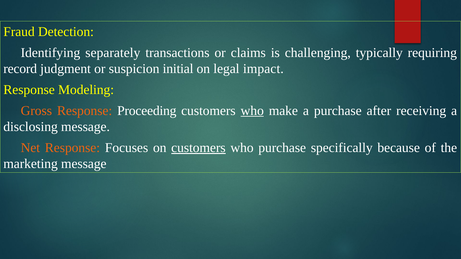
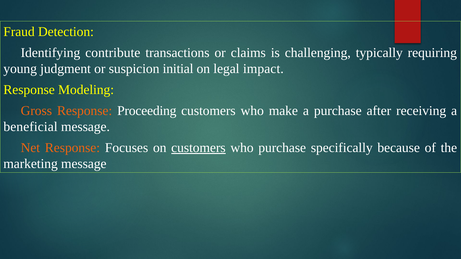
separately: separately -> contribute (113, 53)
record: record -> young (20, 69)
who underline: present -> none (252, 111)
disclosing: disclosing -> beneficial (31, 127)
